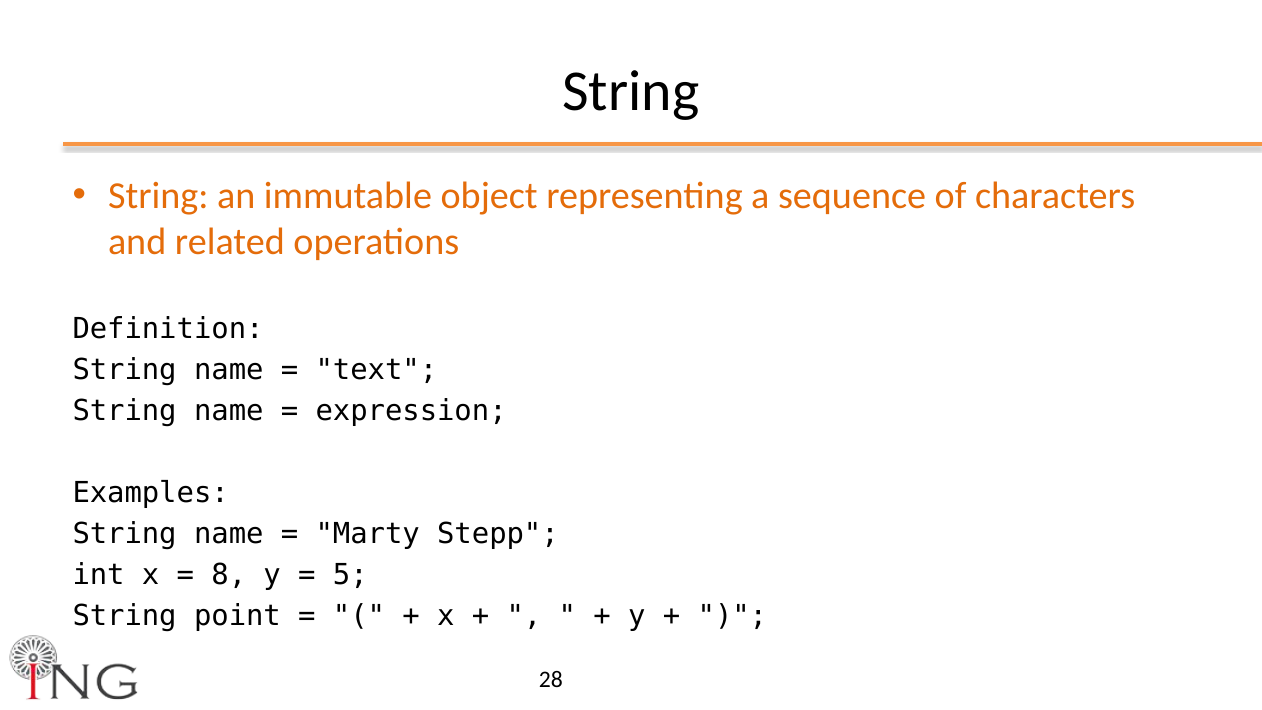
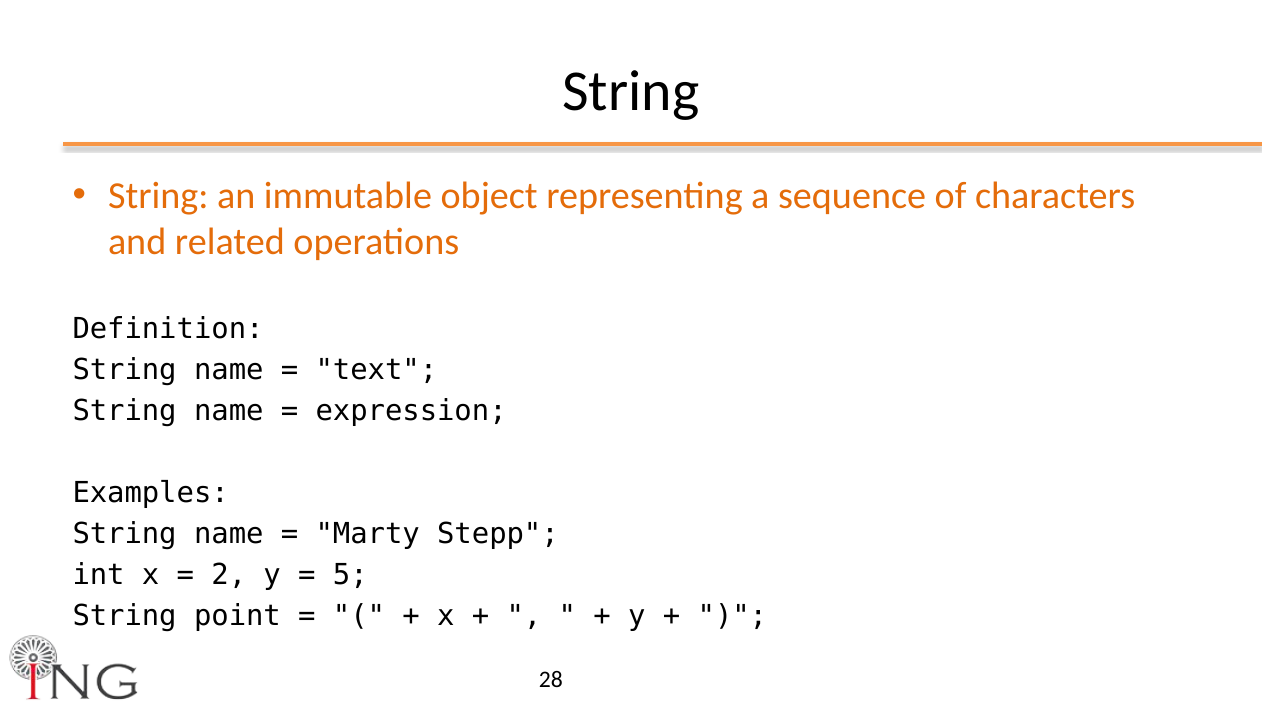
8: 8 -> 2 (229, 574)
